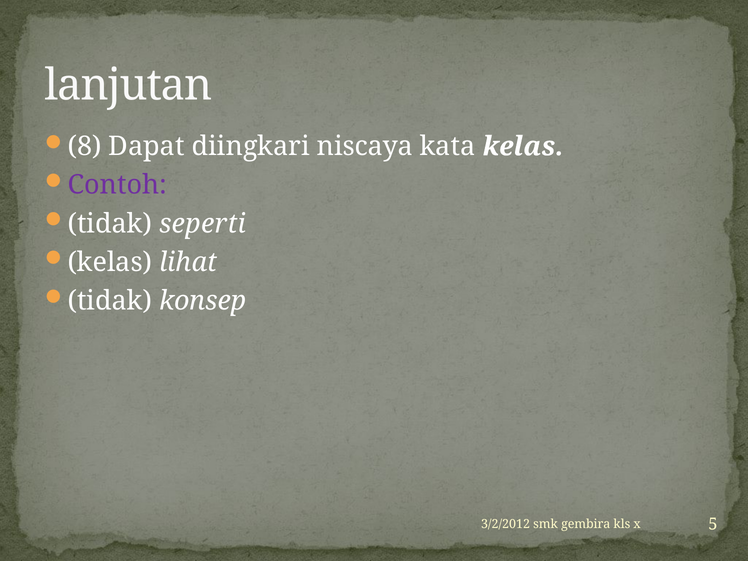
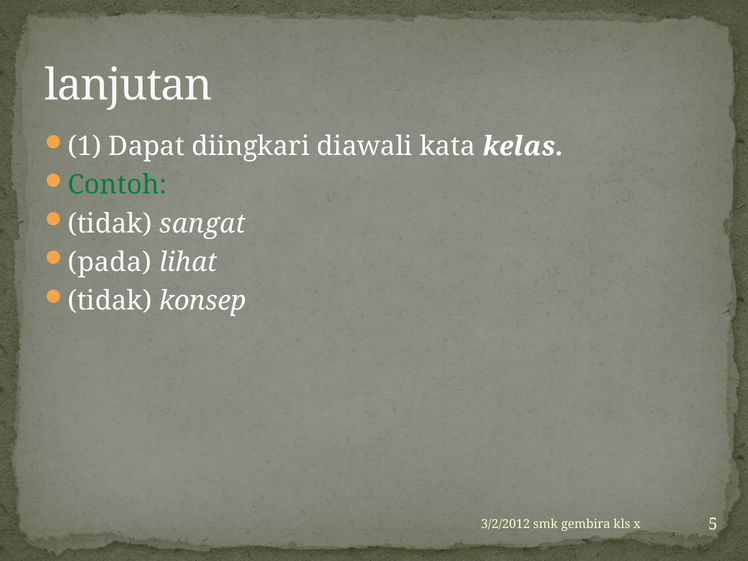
8: 8 -> 1 (85, 146)
niscaya: niscaya -> diawali (365, 146)
Contoh colour: purple -> green (117, 185)
seperti: seperti -> sangat (203, 224)
kelas: kelas -> pada (110, 262)
